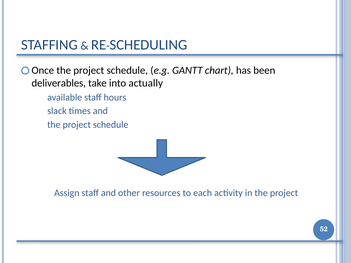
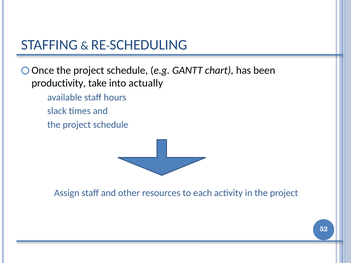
deliverables: deliverables -> productivity (59, 83)
